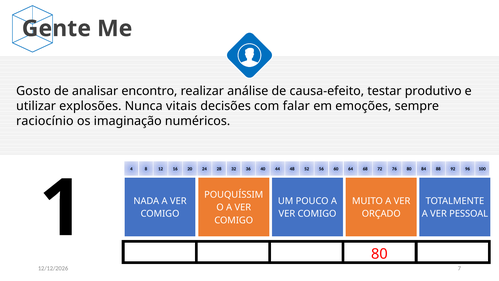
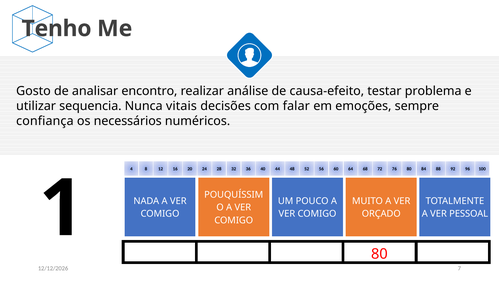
Gente: Gente -> Tenho (57, 29)
produtivo: produtivo -> problema (433, 91)
explosões: explosões -> sequencia (90, 106)
raciocínio: raciocínio -> confiança (45, 121)
imaginação: imaginação -> necessários (128, 121)
